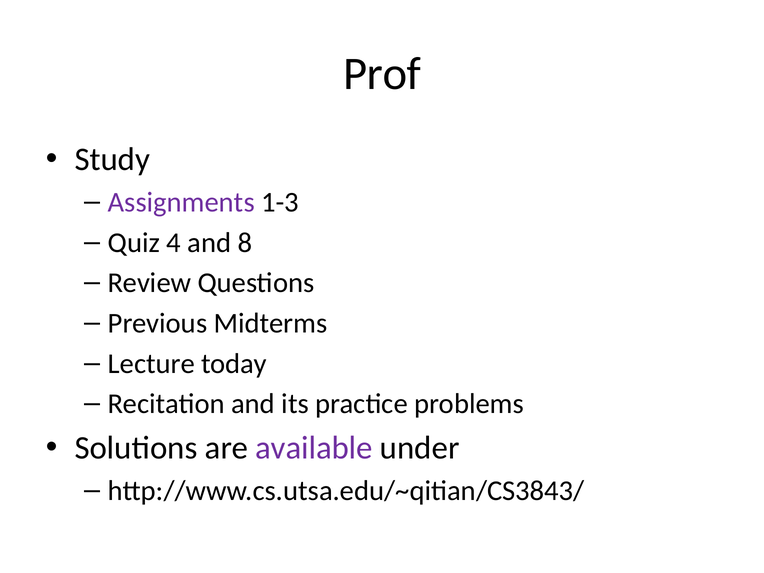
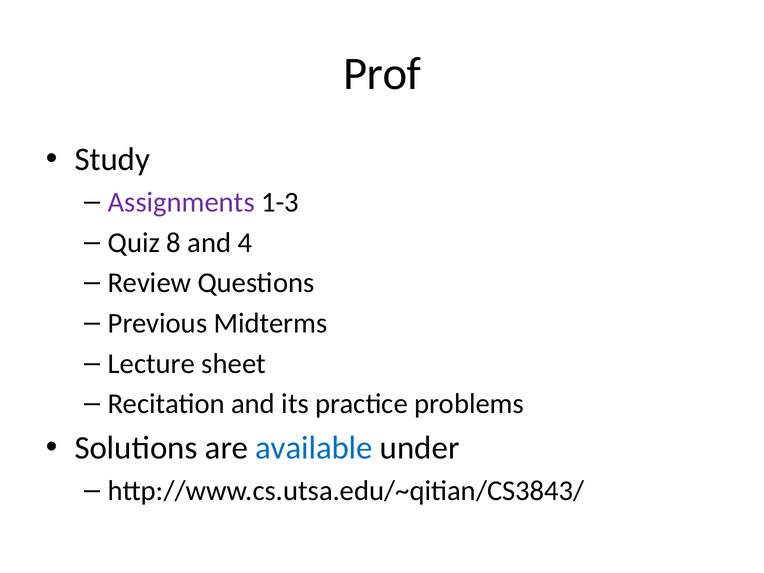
4: 4 -> 8 (174, 243)
8: 8 -> 4 (245, 243)
today: today -> sheet (234, 364)
available colour: purple -> blue (314, 448)
